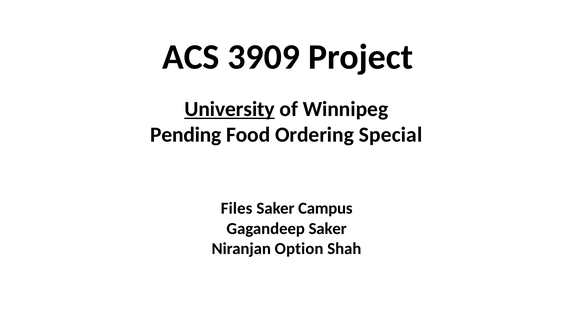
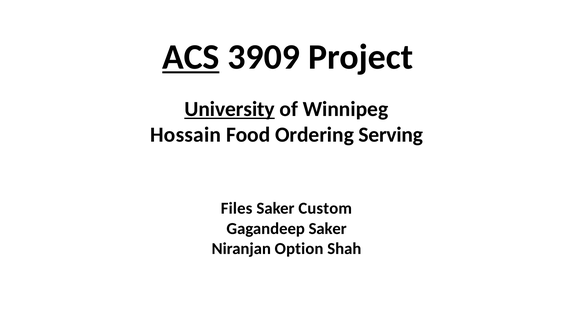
ACS underline: none -> present (191, 57)
Pending: Pending -> Hossain (186, 135)
Special: Special -> Serving (391, 135)
Campus: Campus -> Custom (325, 209)
